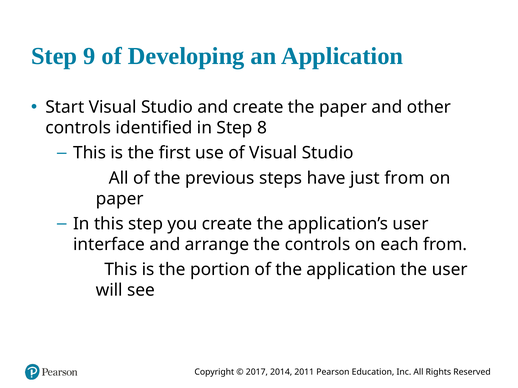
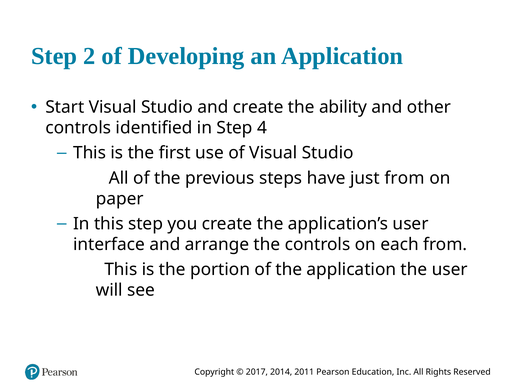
9: 9 -> 2 (89, 56)
the paper: paper -> ability (343, 107)
8: 8 -> 4 (262, 128)
